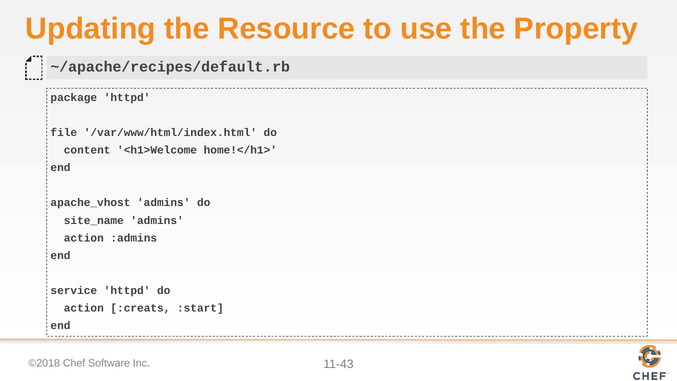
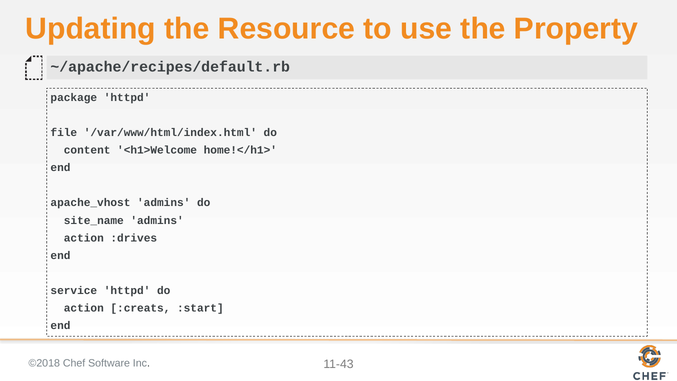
:admins: :admins -> :drives (134, 238)
